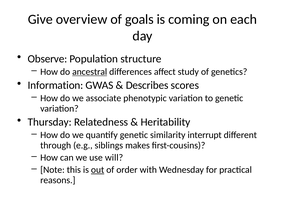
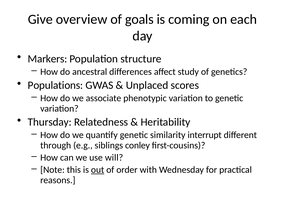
Observe: Observe -> Markers (47, 59)
ancestral underline: present -> none (90, 72)
Information: Information -> Populations (55, 85)
Describes: Describes -> Unplaced (147, 85)
makes: makes -> conley (137, 145)
